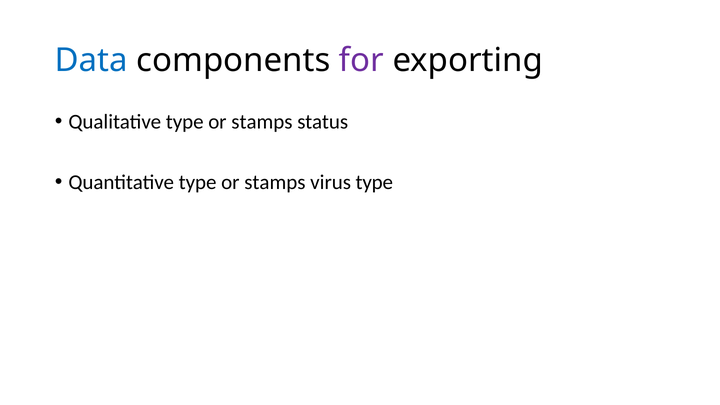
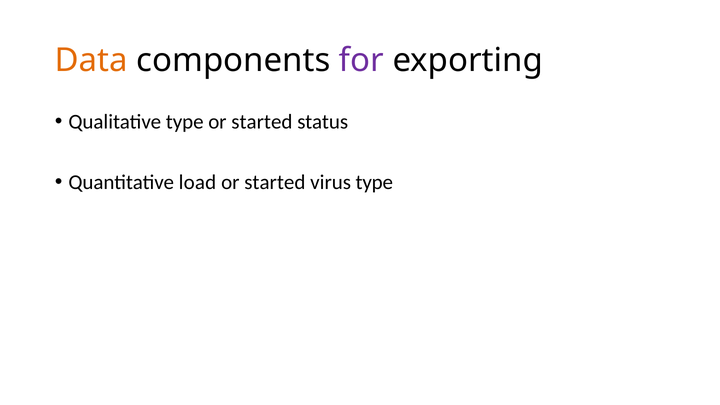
Data colour: blue -> orange (91, 60)
stamps: stamps -> started (262, 122)
Quantitative type: type -> load (197, 182)
stamps: stamps -> started (275, 182)
